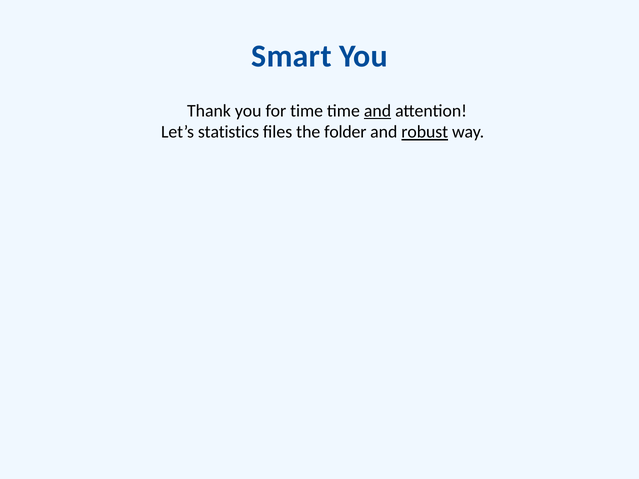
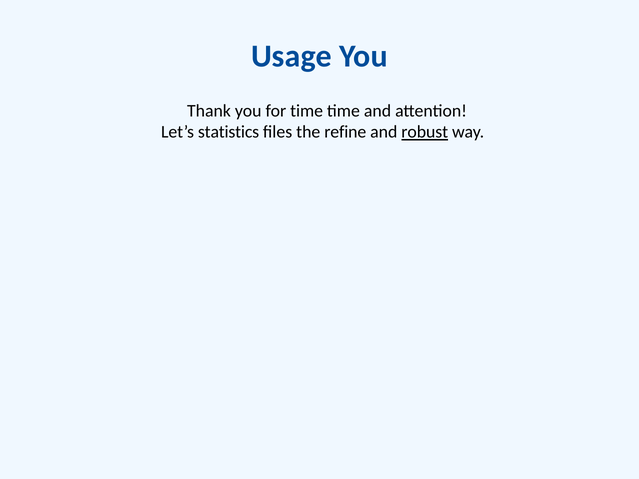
Smart: Smart -> Usage (292, 56)
and underline: present -> none (377, 111)
folder: folder -> refine (345, 132)
